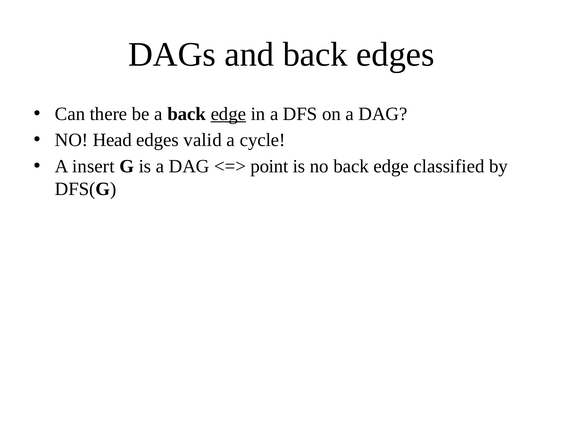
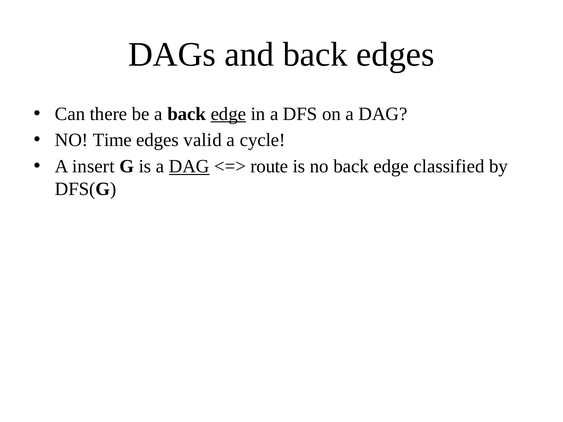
Head: Head -> Time (112, 140)
DAG underline: none -> present (189, 166)
point: point -> route (269, 166)
